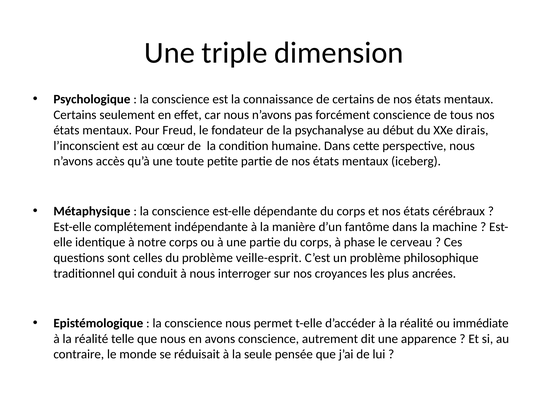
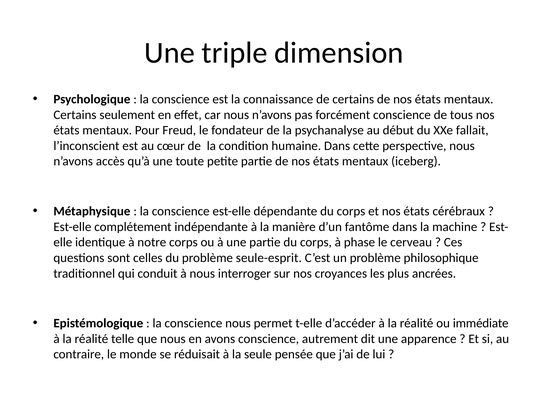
dirais: dirais -> fallait (472, 130)
veille-esprit: veille-esprit -> seule-esprit (269, 258)
